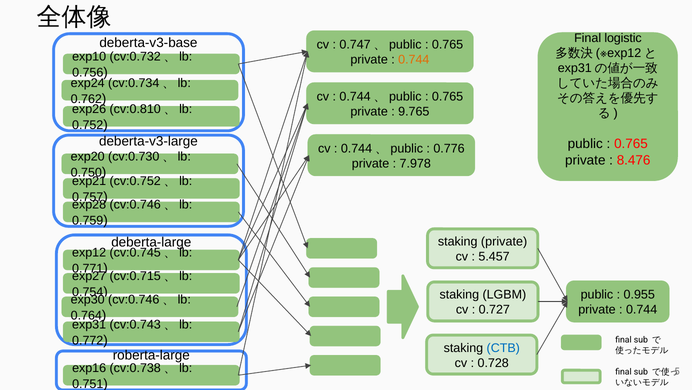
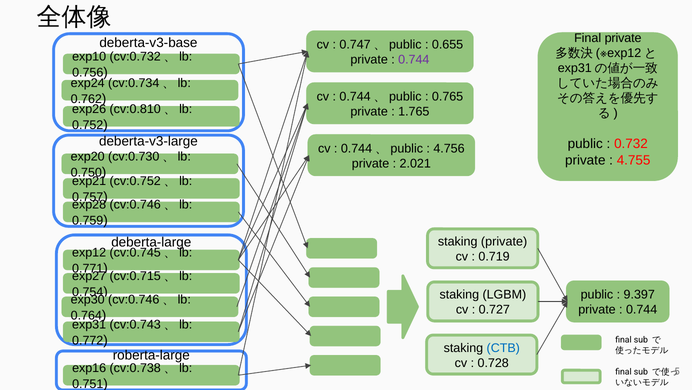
Final logistic: logistic -> private (623, 38)
0.765: 0.765 -> 0.655 (448, 45)
0.744 colour: orange -> purple (414, 60)
9.765: 9.765 -> 1.765 (414, 111)
0.765: 0.765 -> 0.732 (631, 144)
0.776: 0.776 -> 4.756 (449, 148)
8.476: 8.476 -> 4.755 (634, 160)
7.978: 7.978 -> 2.021 (415, 163)
5.457: 5.457 -> 0.719 (494, 256)
0.955: 0.955 -> 9.397 (639, 294)
